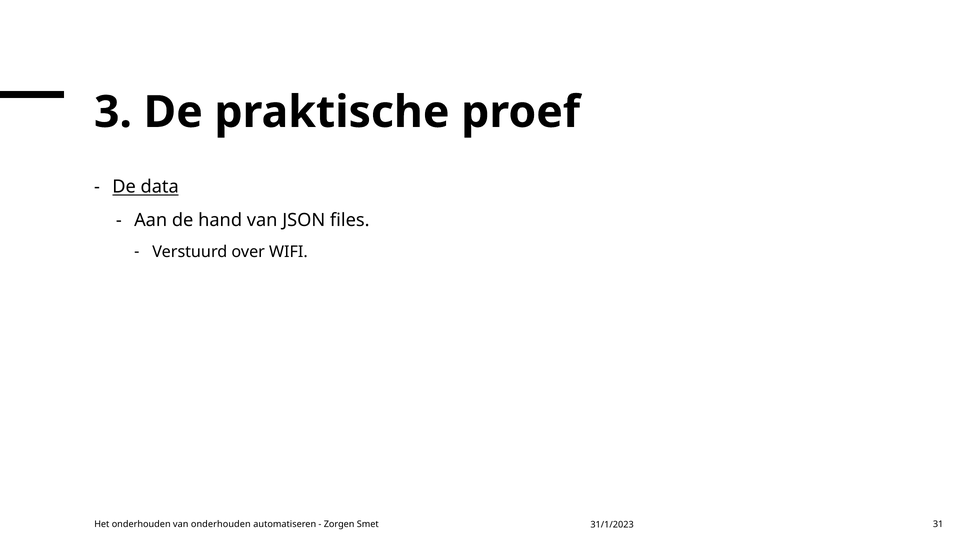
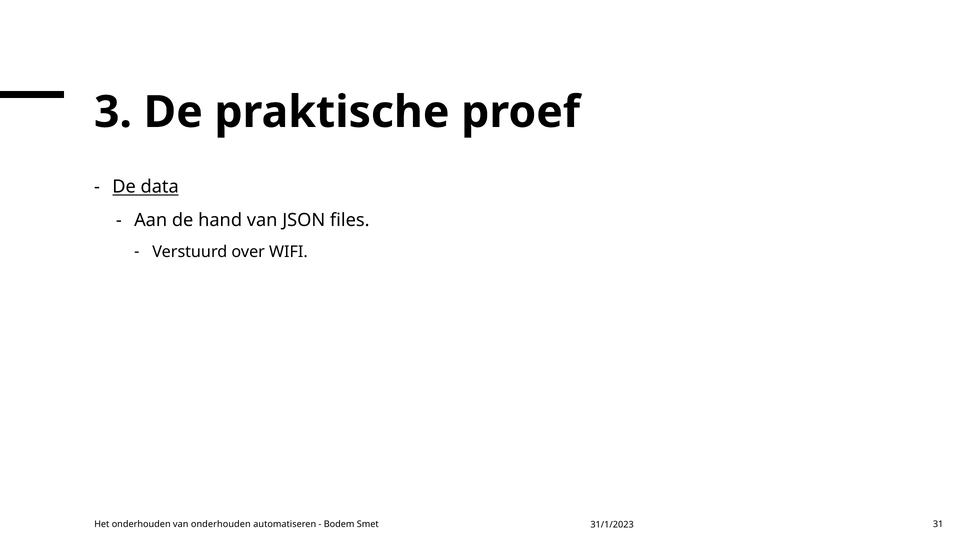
Zorgen: Zorgen -> Bodem (339, 524)
